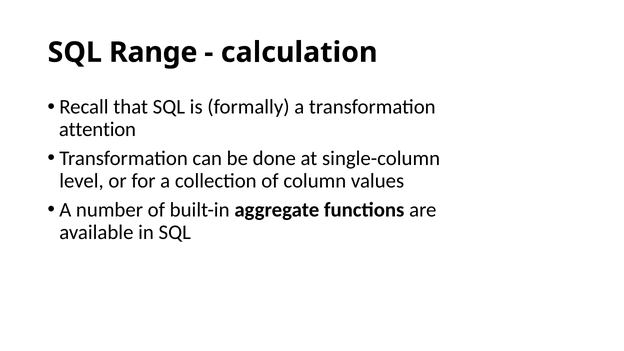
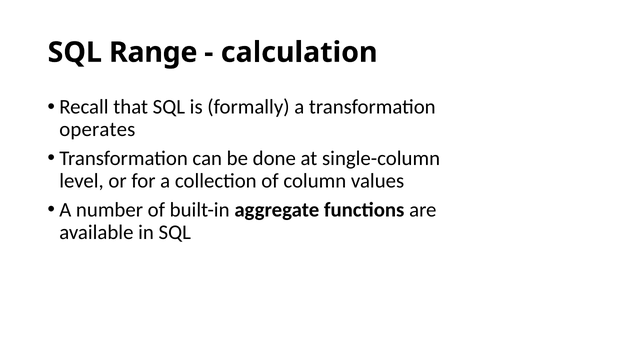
attention: attention -> operates (97, 129)
